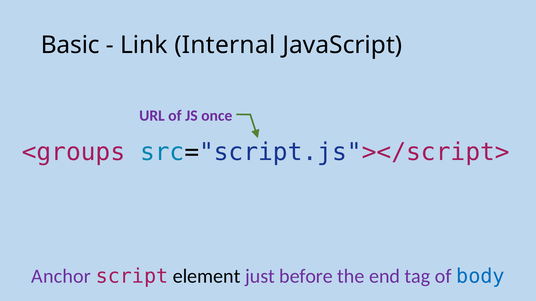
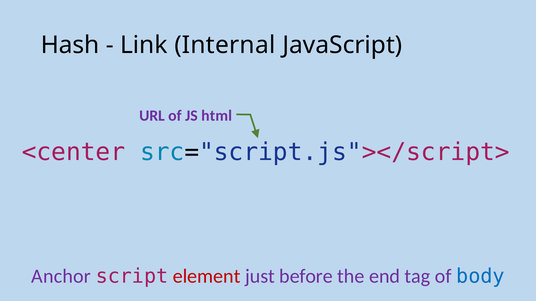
Basic: Basic -> Hash (70, 45)
once: once -> html (217, 116)
<groups: <groups -> <center (73, 152)
element colour: black -> red (207, 277)
